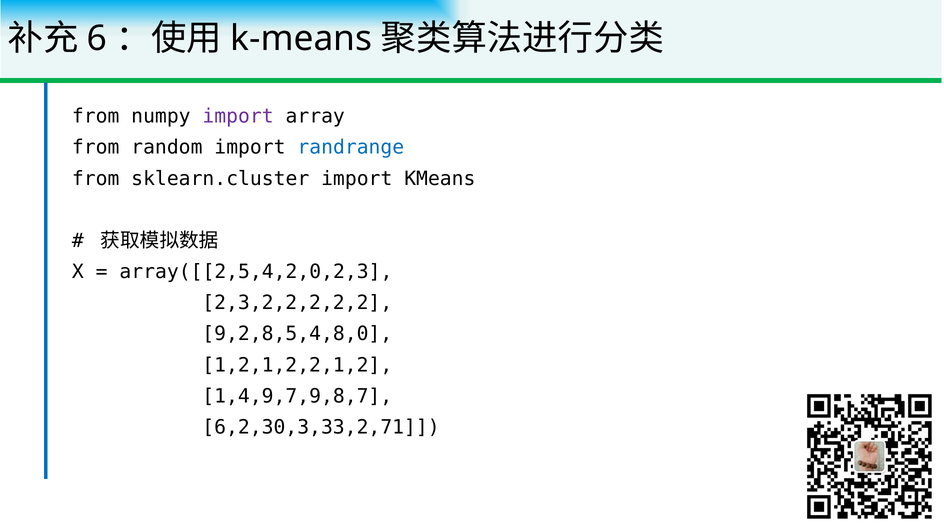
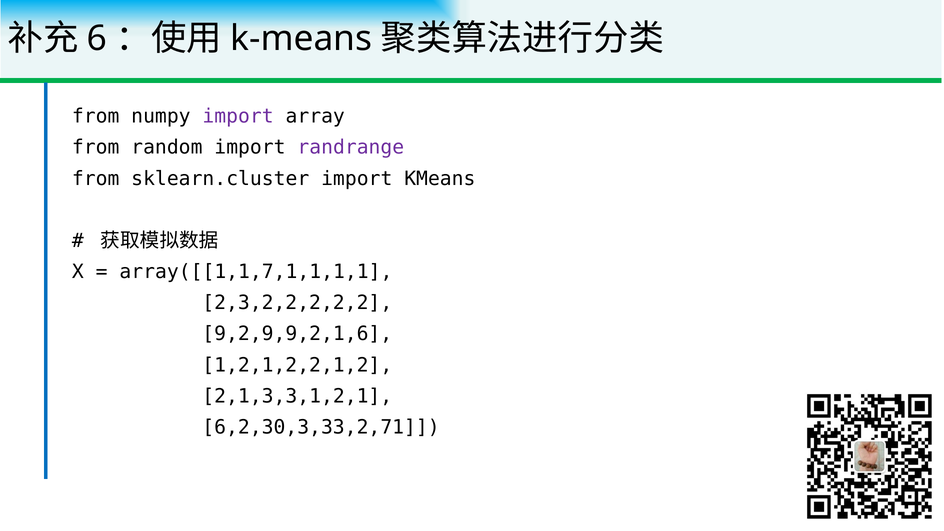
randrange colour: blue -> purple (351, 147)
array([[2,5,4,2,0,2,3: array([[2,5,4,2,0,2,3 -> array([[1,1,7,1,1,1,1 (256, 272)
9,2,8,5,4,8,0: 9,2,8,5,4,8,0 -> 9,2,9,9,2,1,6 (297, 334)
1,4,9,7,9,8,7: 1,4,9,7,9,8,7 -> 2,1,3,3,1,2,1 (297, 396)
